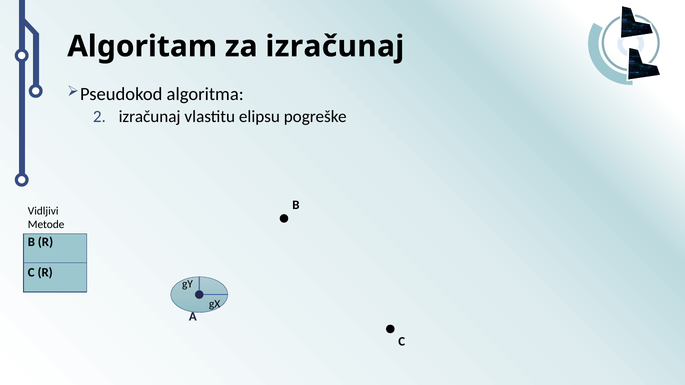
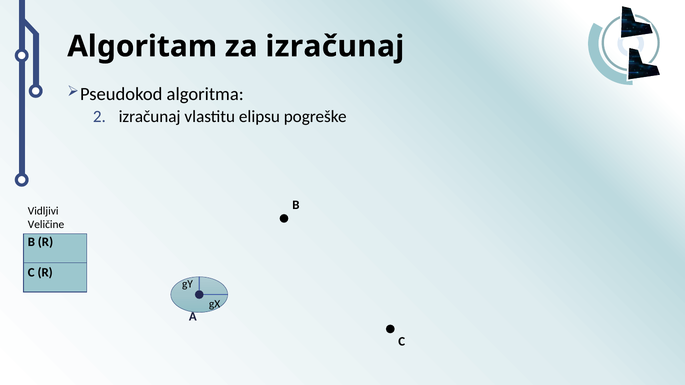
Metode: Metode -> Veličine (46, 225)
